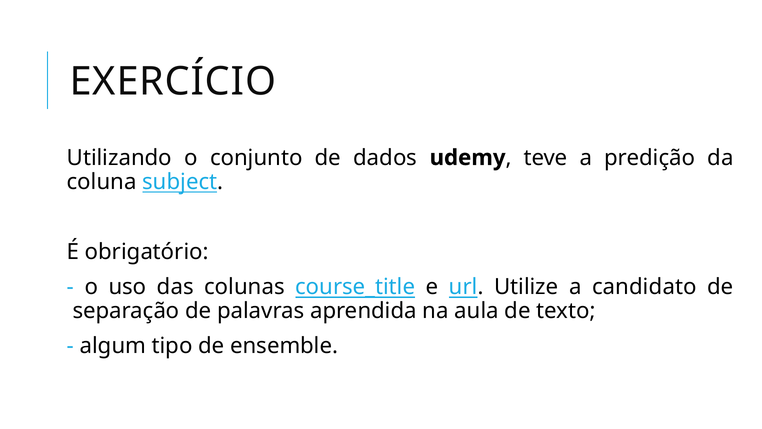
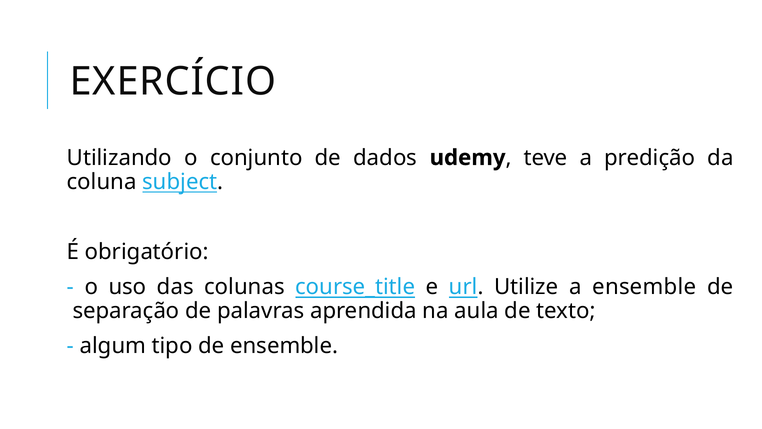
a candidato: candidato -> ensemble (644, 287)
